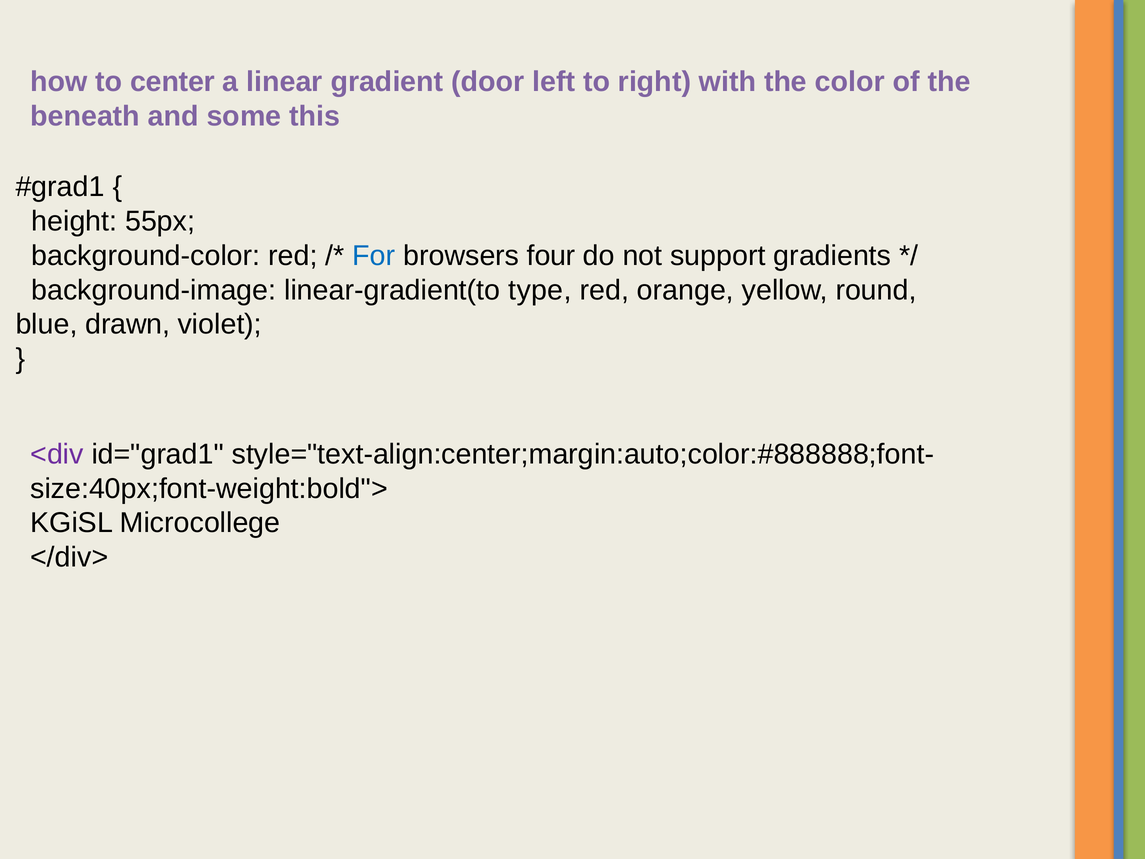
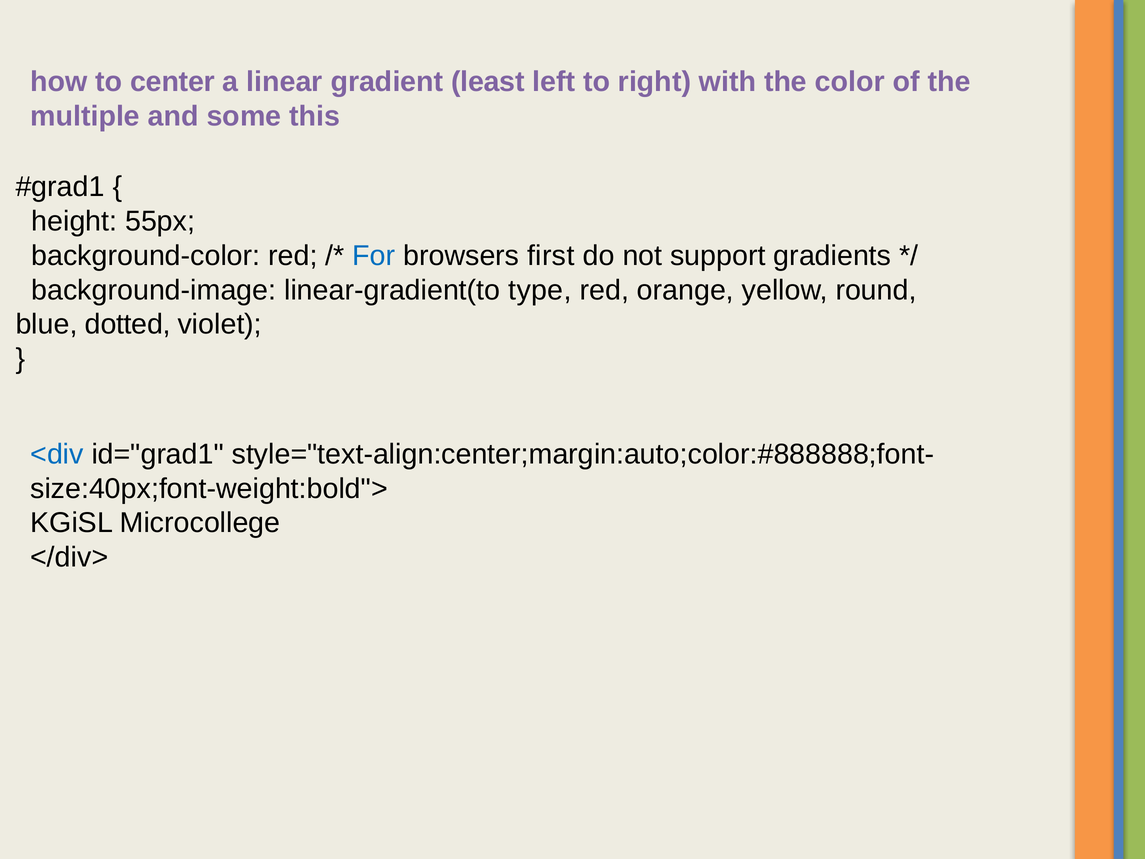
door: door -> least (488, 82)
beneath: beneath -> multiple (85, 116)
four: four -> first (551, 256)
drawn: drawn -> dotted (128, 324)
<div colour: purple -> blue (57, 454)
